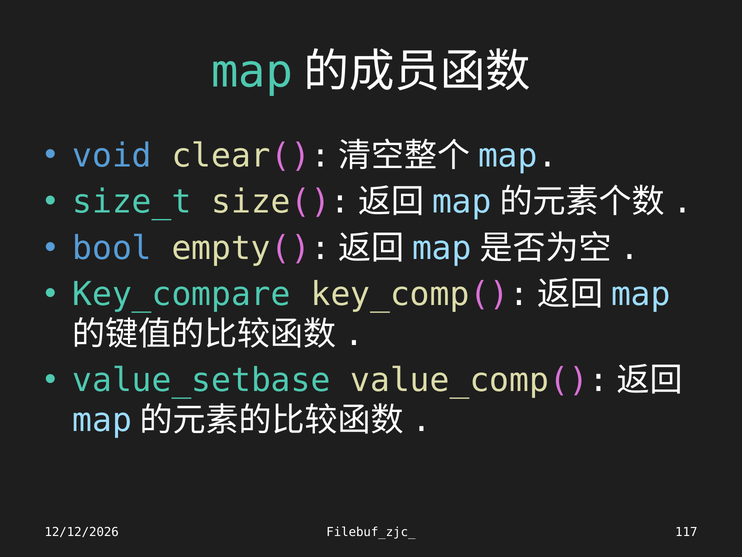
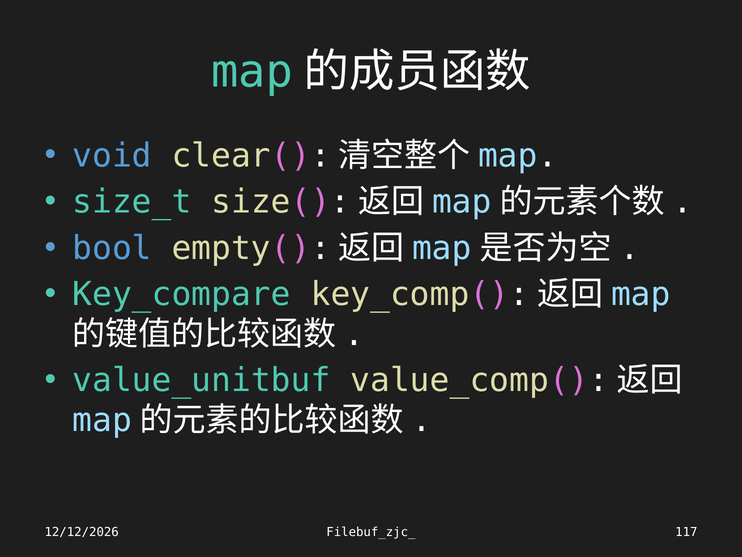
value_setbase: value_setbase -> value_unitbuf (201, 380)
